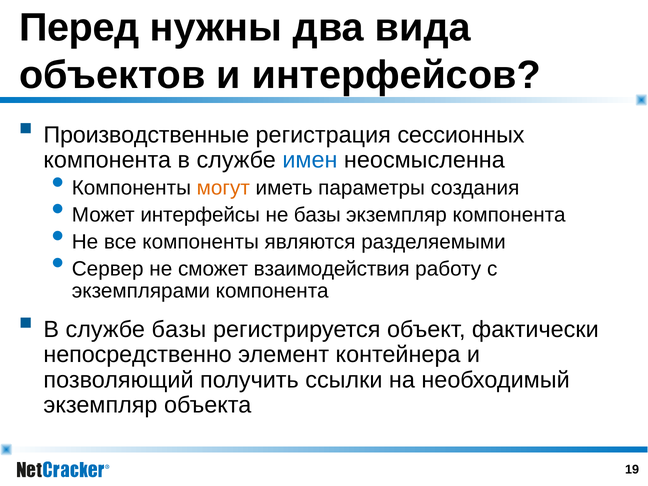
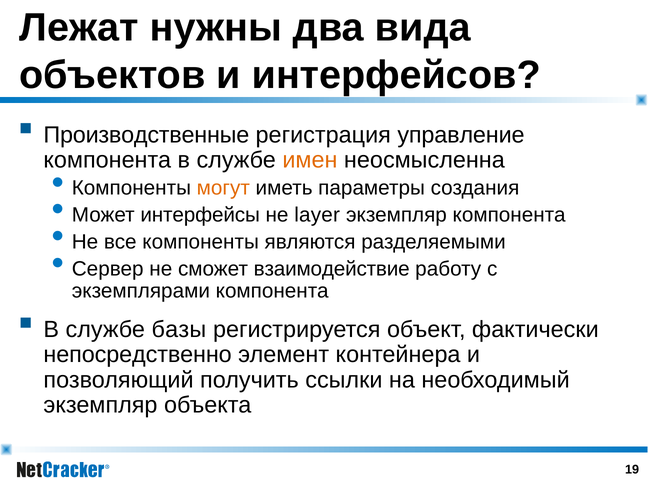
Перед: Перед -> Лежат (79, 27)
сессионных: сессионных -> управление (461, 135)
имен colour: blue -> orange (310, 160)
не базы: базы -> layer (317, 215)
взаимодействия: взаимодействия -> взаимодействие (332, 269)
